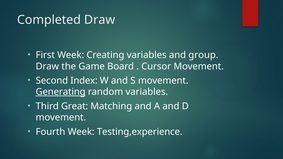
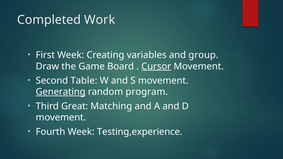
Completed Draw: Draw -> Work (100, 20)
Cursor underline: none -> present (156, 66)
Index: Index -> Table (84, 81)
random variables: variables -> program (147, 92)
